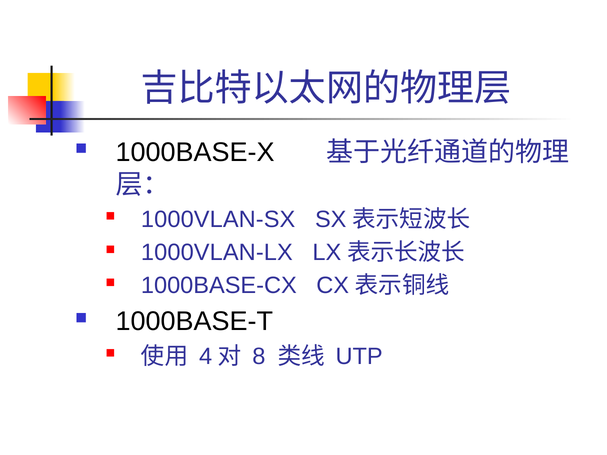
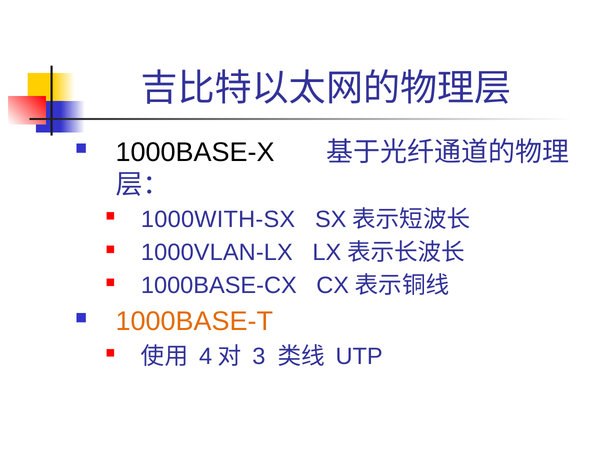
1000VLAN-SX: 1000VLAN-SX -> 1000WITH-SX (218, 220)
1000BASE-T colour: black -> orange (194, 322)
8: 8 -> 3 (259, 357)
